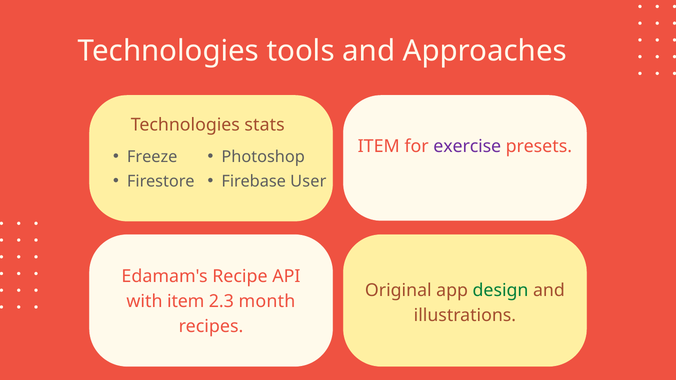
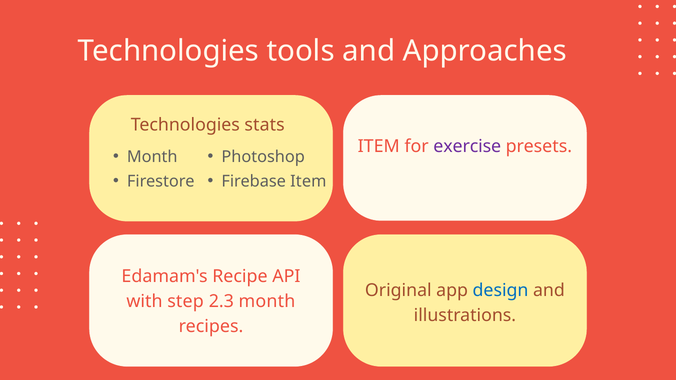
Freeze: Freeze -> Month (152, 157)
Firebase User: User -> Item (308, 181)
design colour: green -> blue (501, 291)
with item: item -> step (186, 302)
